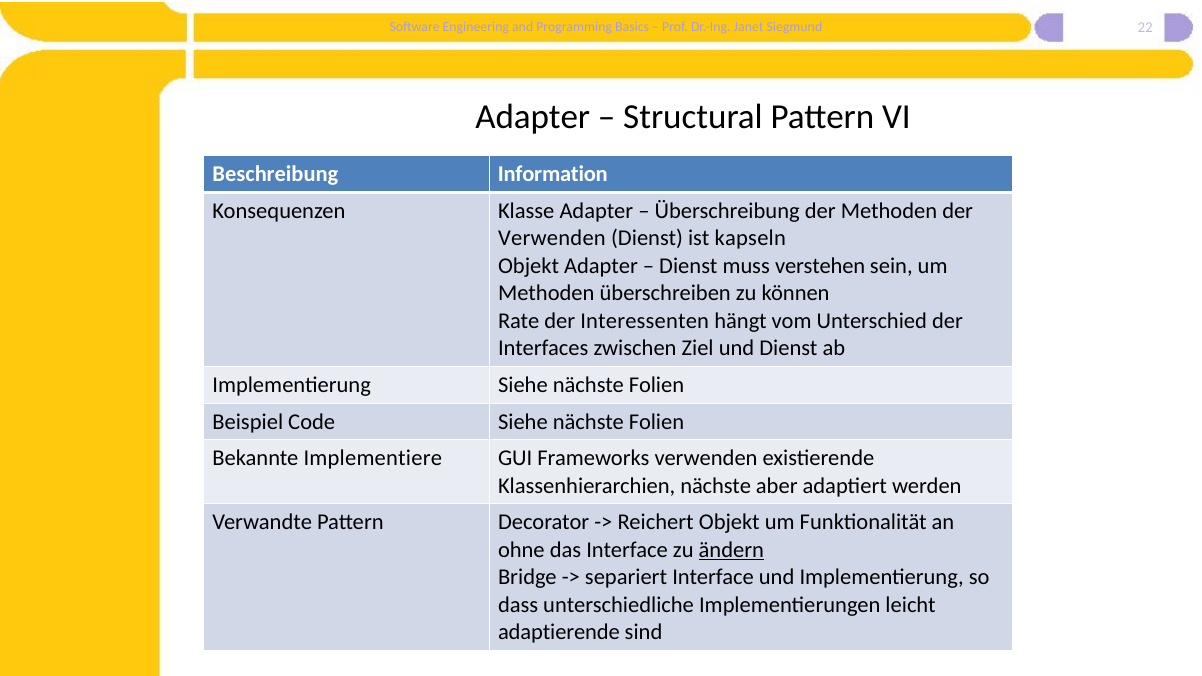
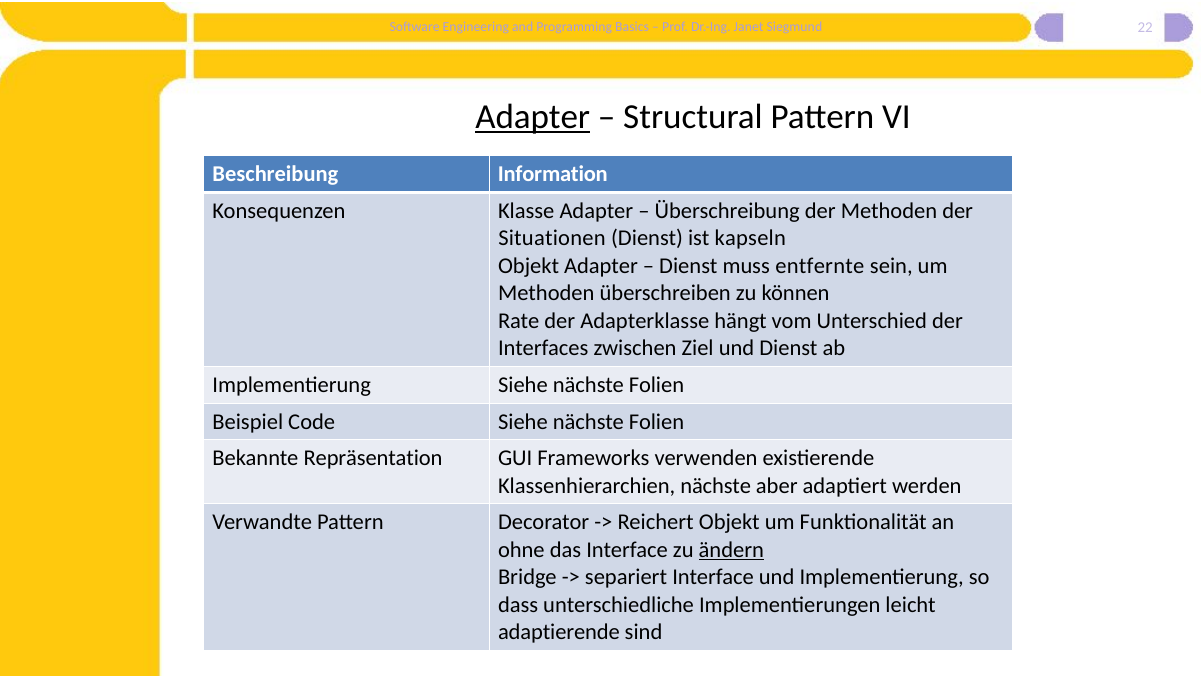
Adapter underline: none -> present (533, 117)
Verwenden: Verwenden -> Situationen (552, 238)
verstehen: verstehen -> entfernte (820, 266)
Interessenten: Interessenten -> Adapterklasse (645, 321)
Implementiere: Implementiere -> Repräsentation (373, 458)
